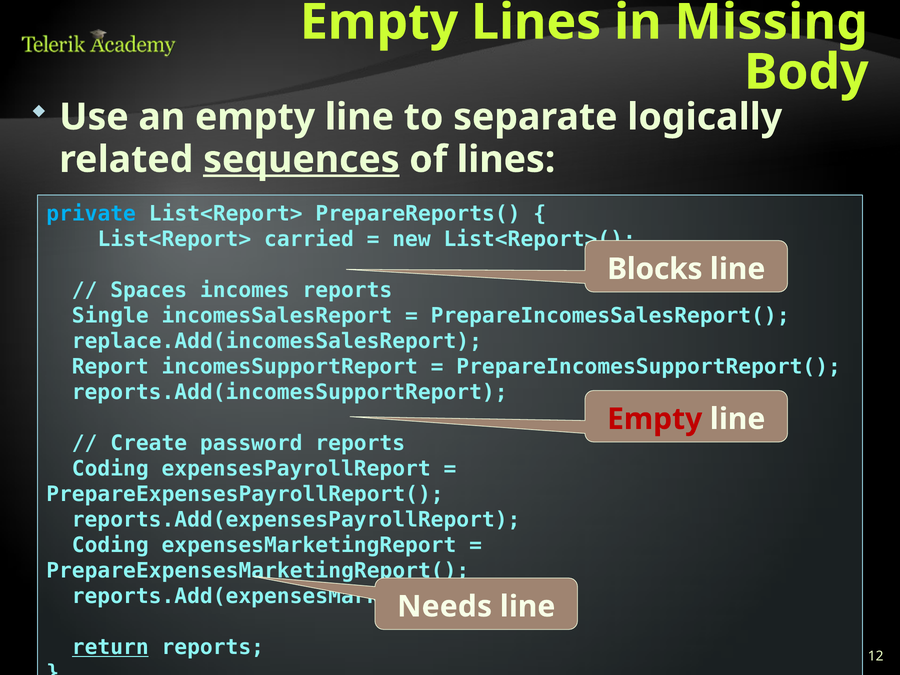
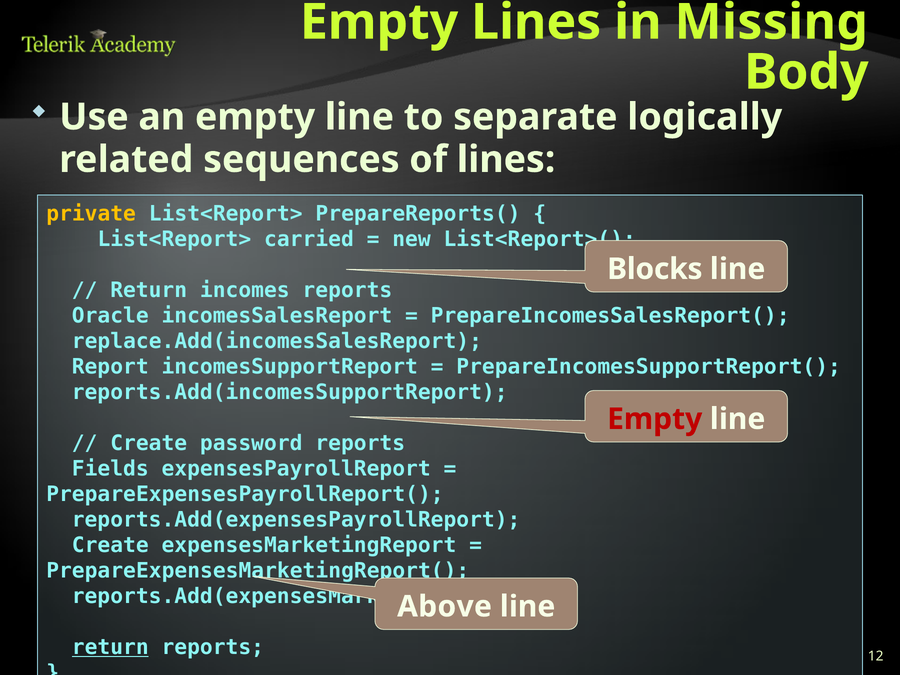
sequences underline: present -> none (301, 160)
private colour: light blue -> yellow (91, 214)
Spaces: Spaces -> Return (149, 290)
Single: Single -> Oracle (110, 316)
Coding: Coding -> Fields (110, 469)
Coding: Coding -> Create (110, 545)
Needs: Needs -> Above (445, 607)
